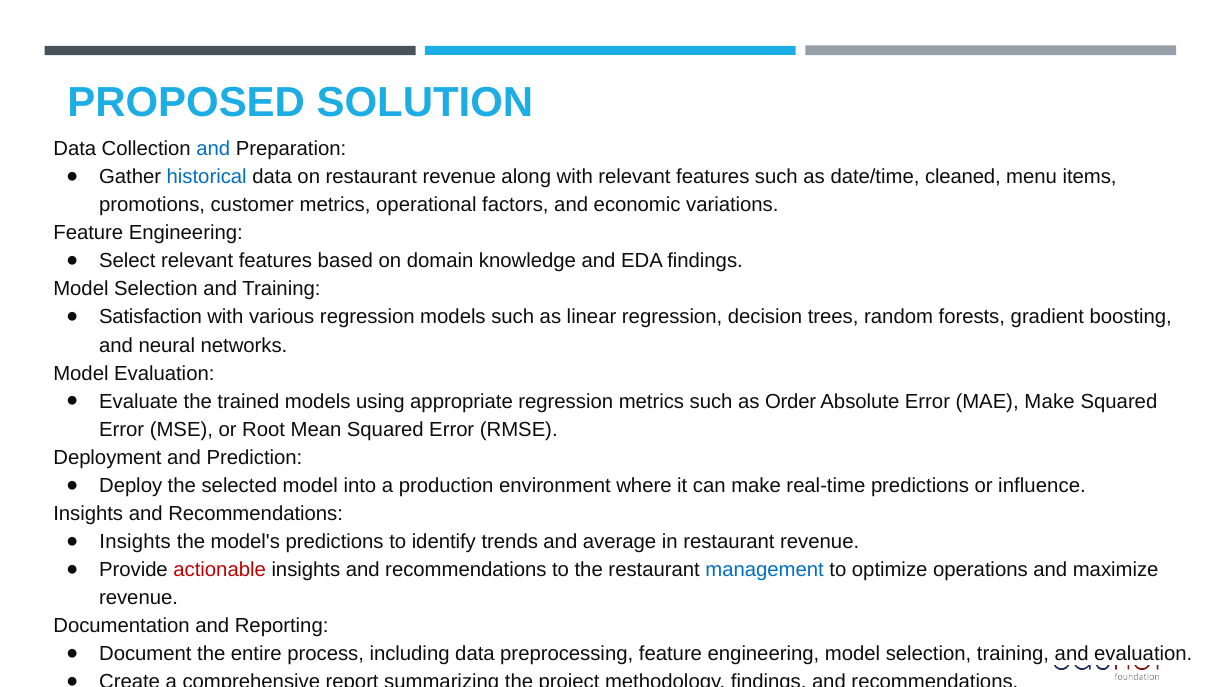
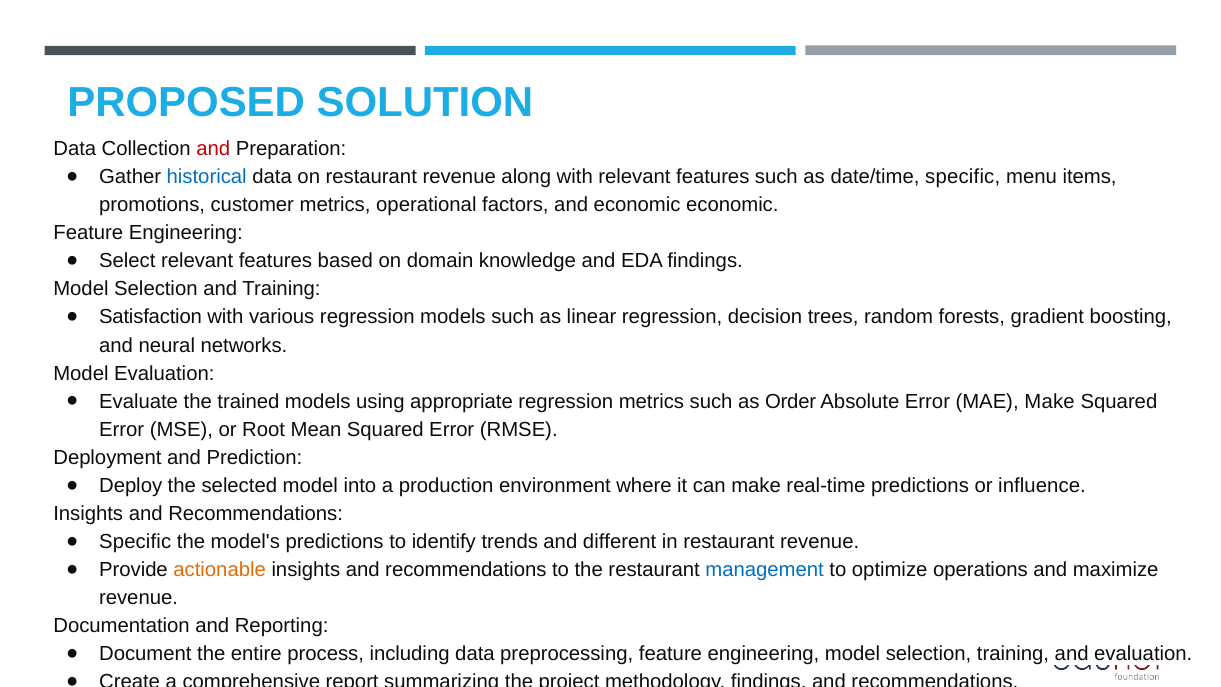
and colour: blue -> red (213, 149)
date/time cleaned: cleaned -> specific (963, 177)
economic variations: variations -> economic (732, 205)
Insights: Insights -> Specific (135, 542)
average: average -> different (620, 542)
actionable colour: red -> orange (220, 570)
